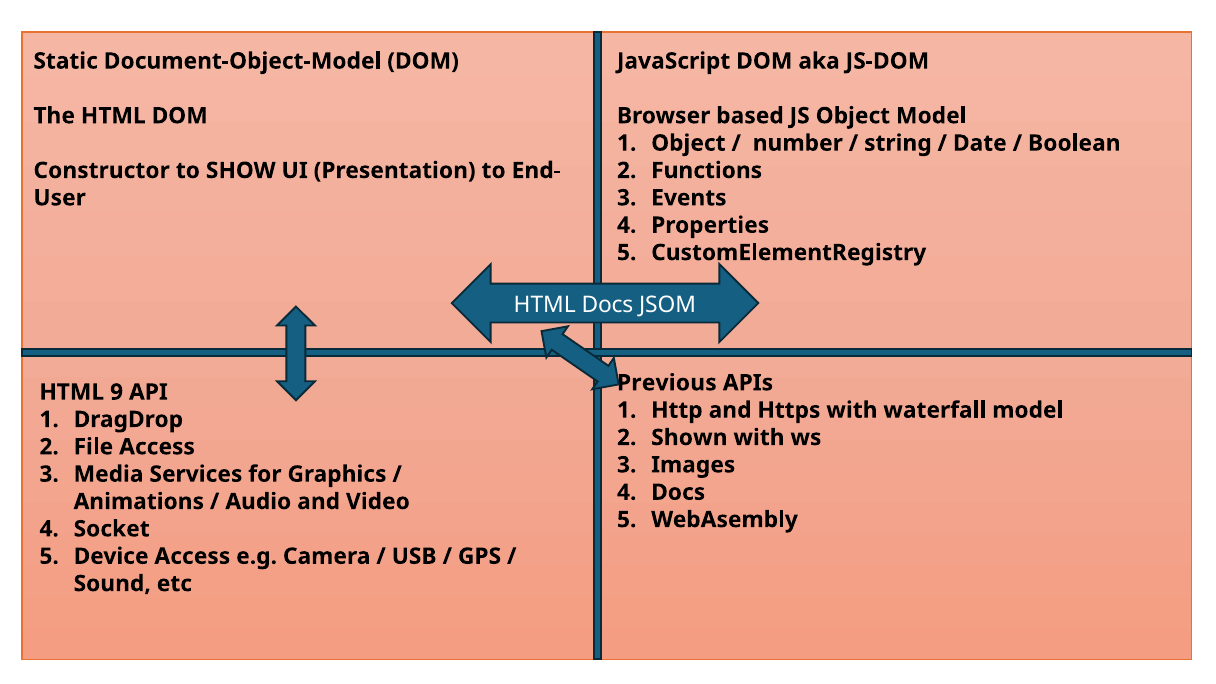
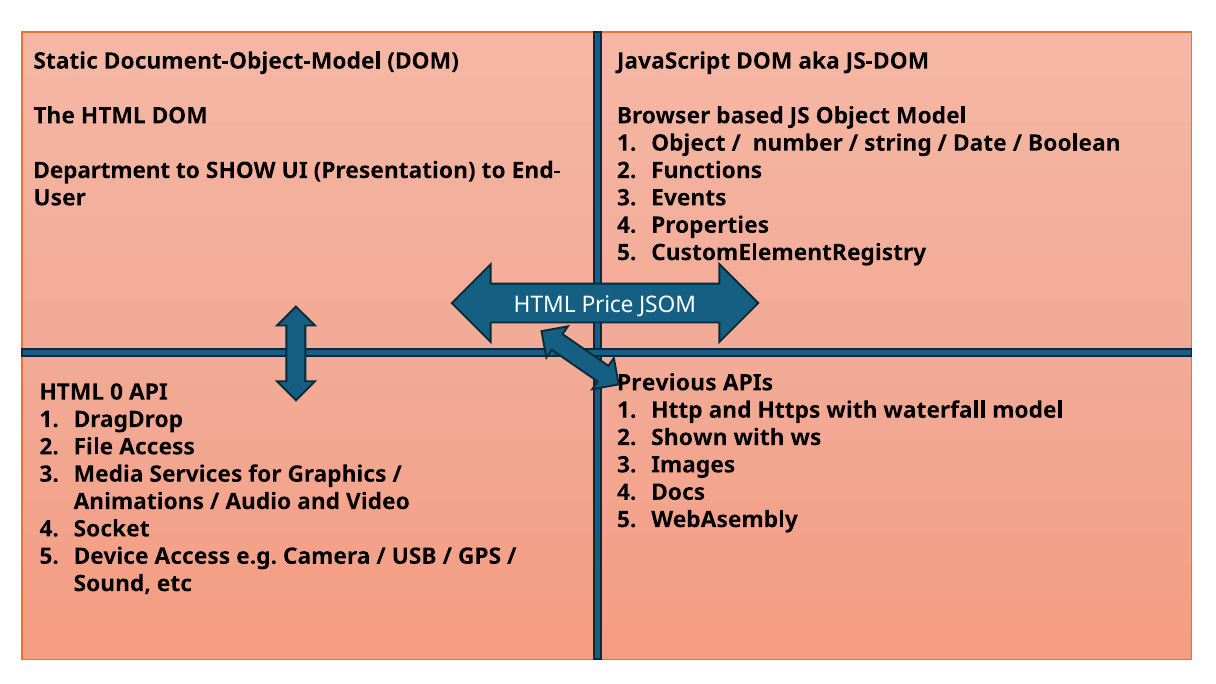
Constructor: Constructor -> Department (102, 171)
HTML Docs: Docs -> Price (608, 305)
9: 9 -> 0 (117, 392)
